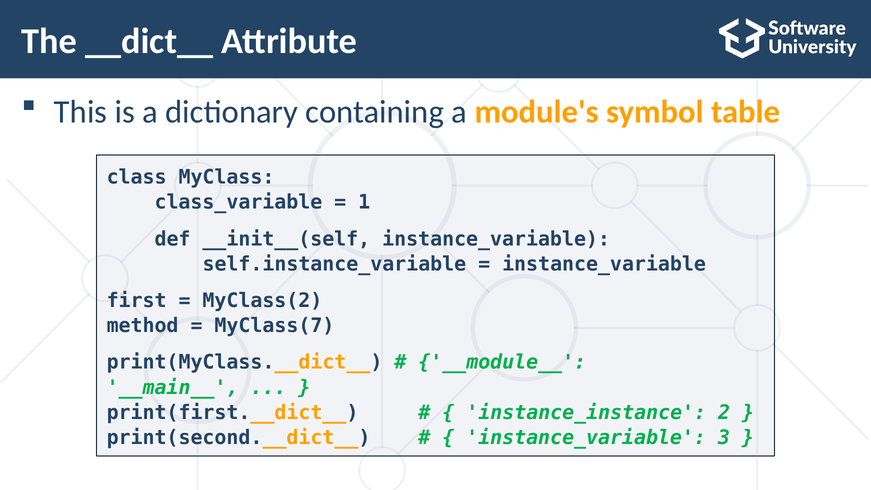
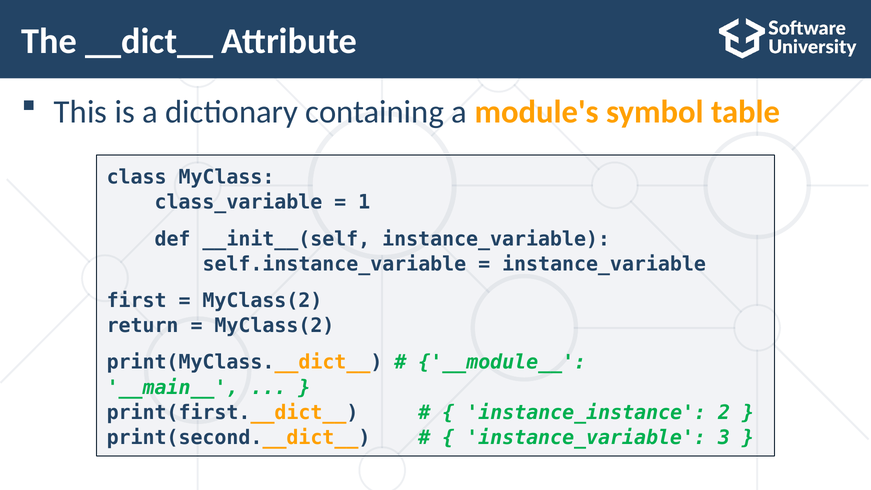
method: method -> return (143, 326)
MyClass(7: MyClass(7 -> MyClass(2 (274, 326)
